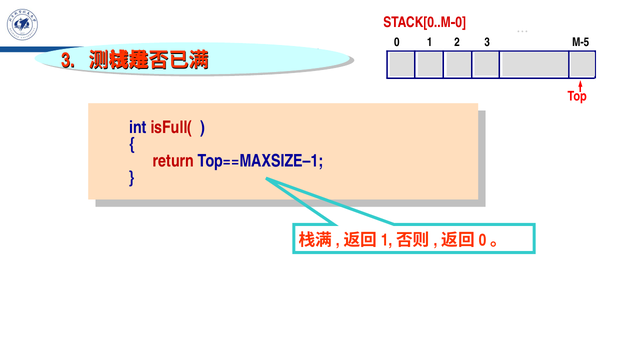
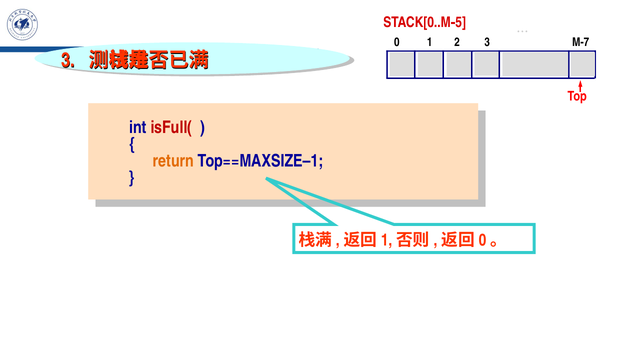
0: 0 -> 5 (461, 22)
M-5: M-5 -> M-7 (581, 42)
return colour: red -> orange (173, 161)
